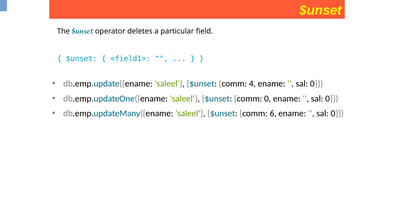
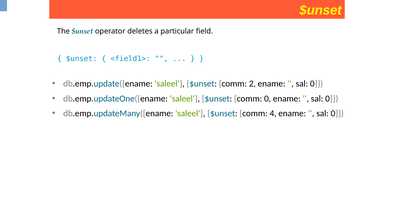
4: 4 -> 2 (252, 84)
6: 6 -> 4 (273, 113)
